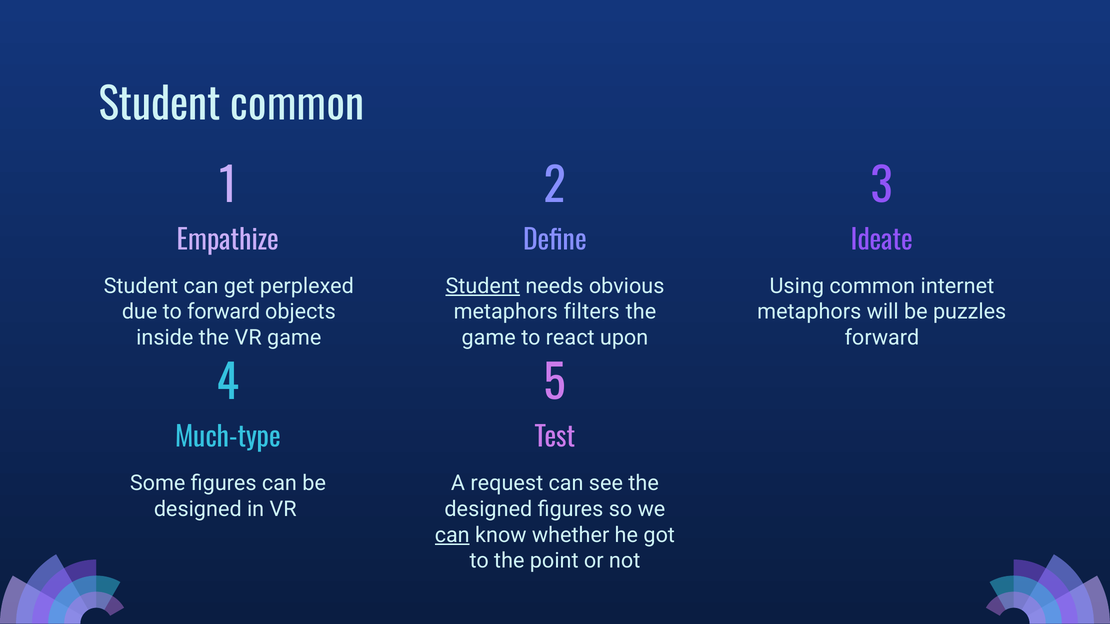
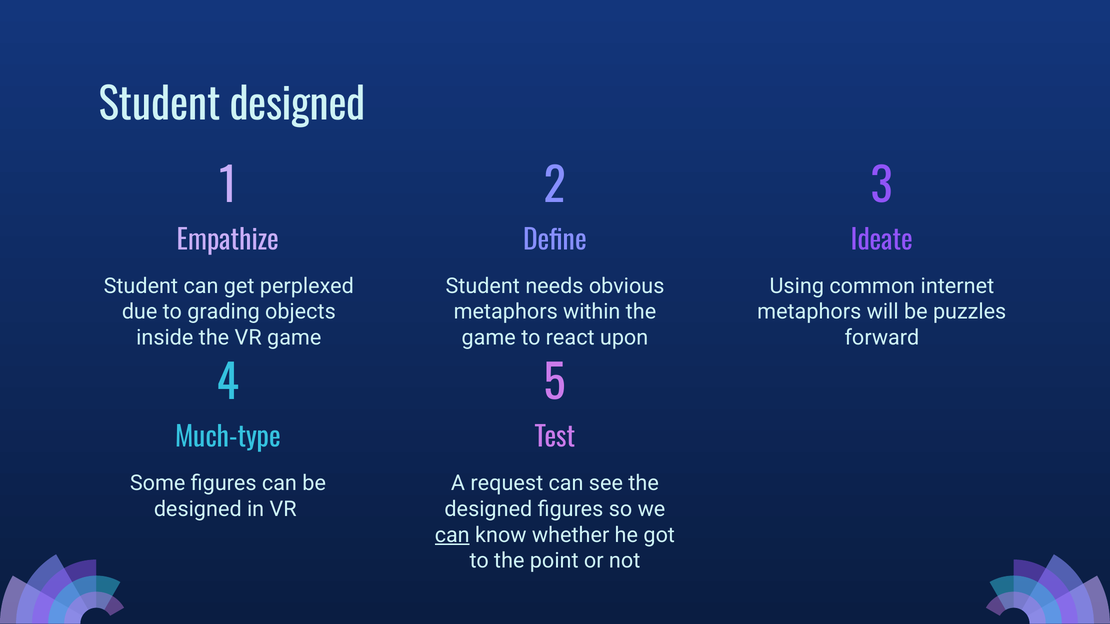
Student common: common -> designed (298, 106)
Student underline: present -> none (483, 286)
to forward: forward -> grading (224, 312)
filters: filters -> within (592, 312)
